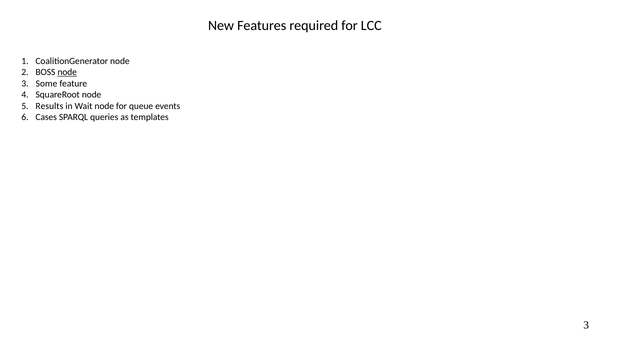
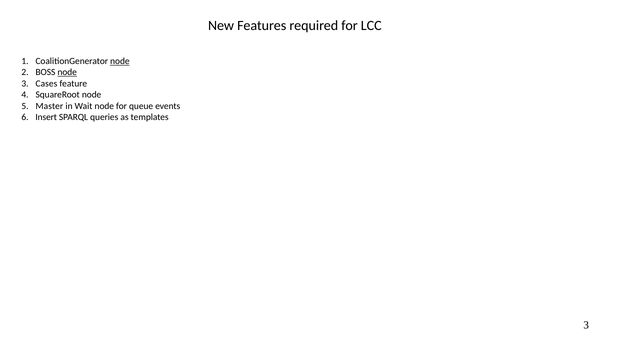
node underline: none -> present (120, 61)
Some: Some -> Cases (46, 83)
Results: Results -> Master (49, 106)
Cases: Cases -> Insert (46, 117)
